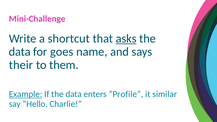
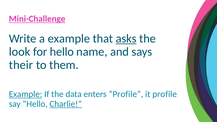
Mini-Challenge underline: none -> present (37, 19)
a shortcut: shortcut -> example (69, 39)
data: data -> look (20, 52)
for goes: goes -> hello (62, 52)
it similar: similar -> profile (165, 94)
Charlie underline: none -> present (66, 104)
